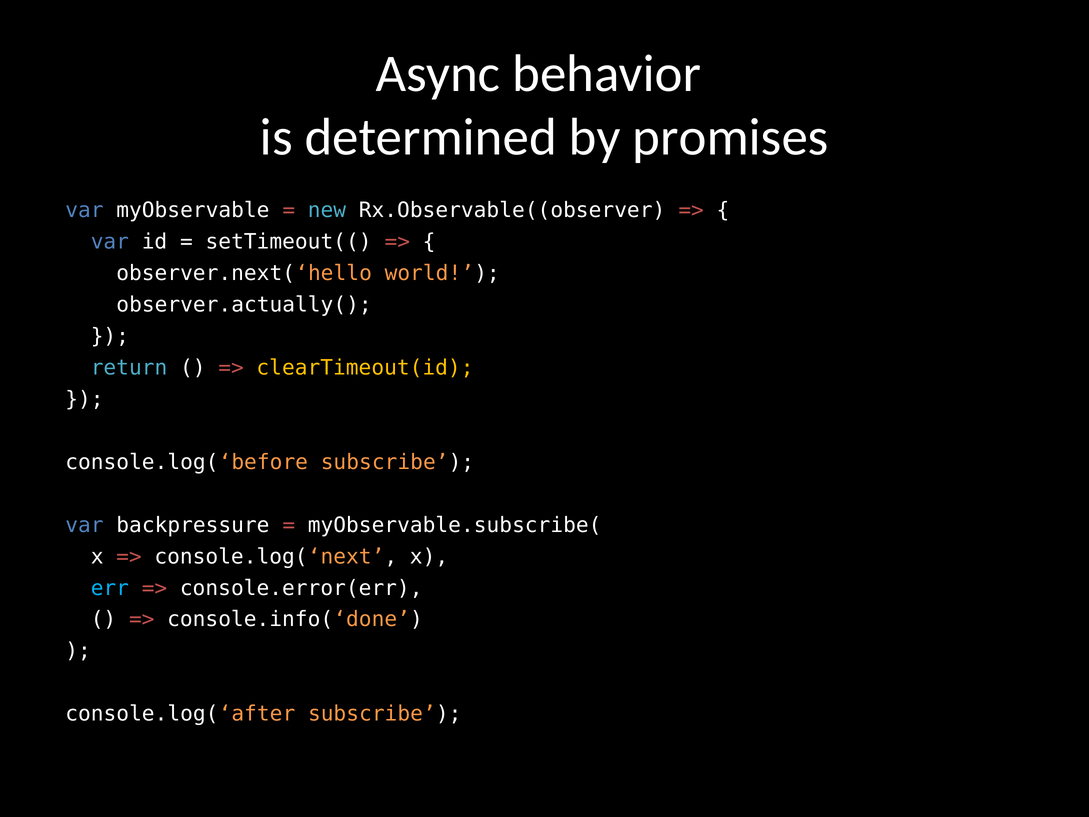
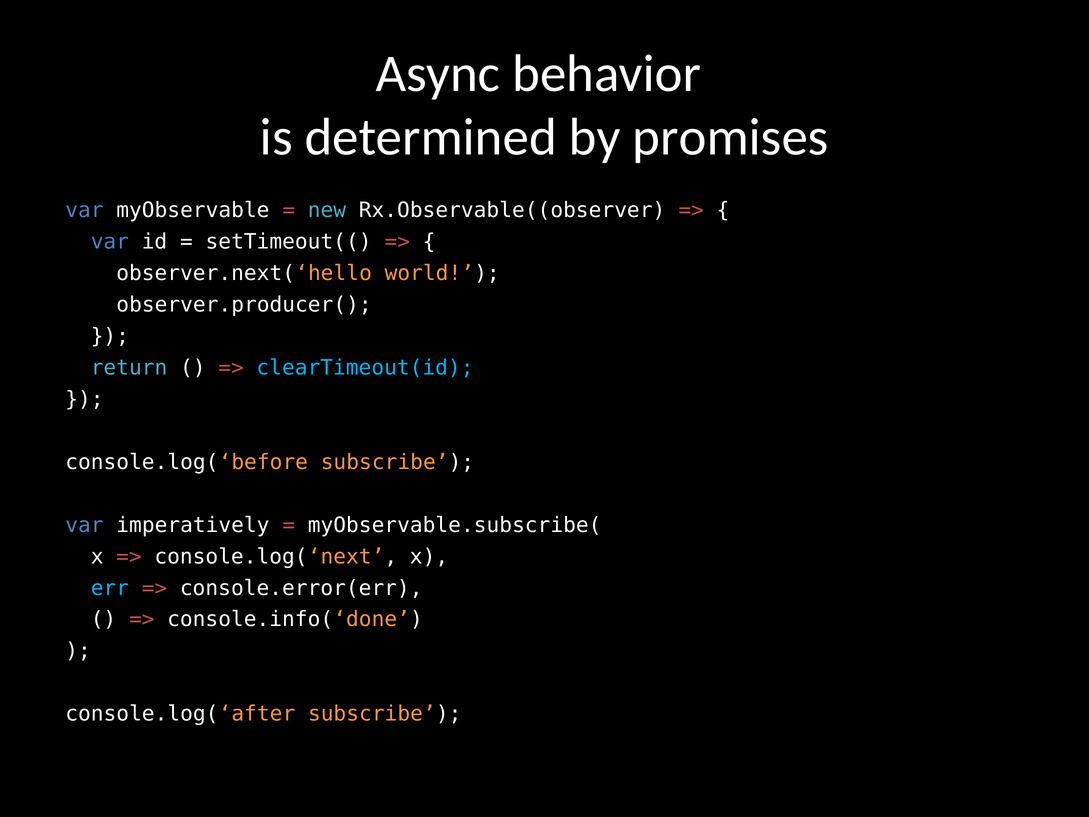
observer.actually(: observer.actually( -> observer.producer( (244, 305)
clearTimeout(id colour: yellow -> light blue (365, 368)
backpressure: backpressure -> imperatively (193, 525)
